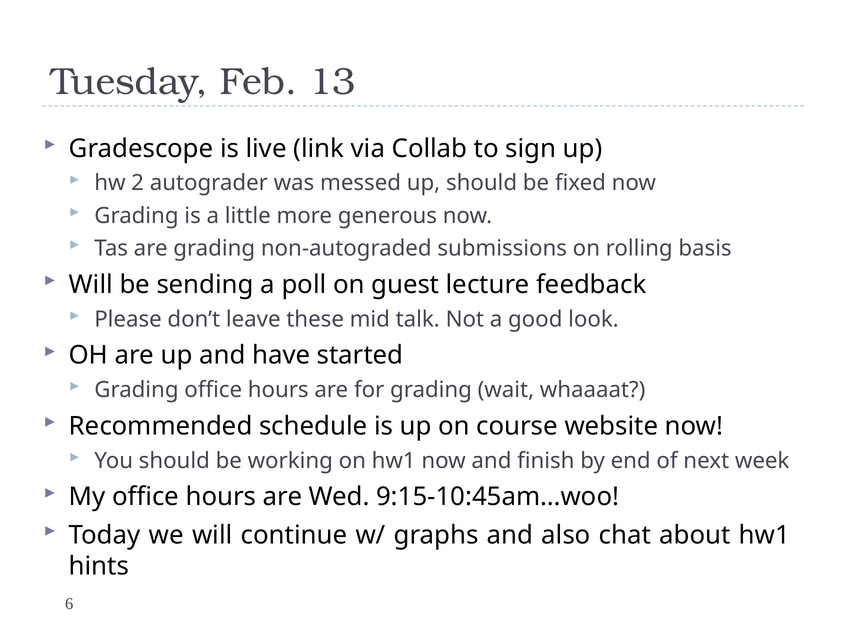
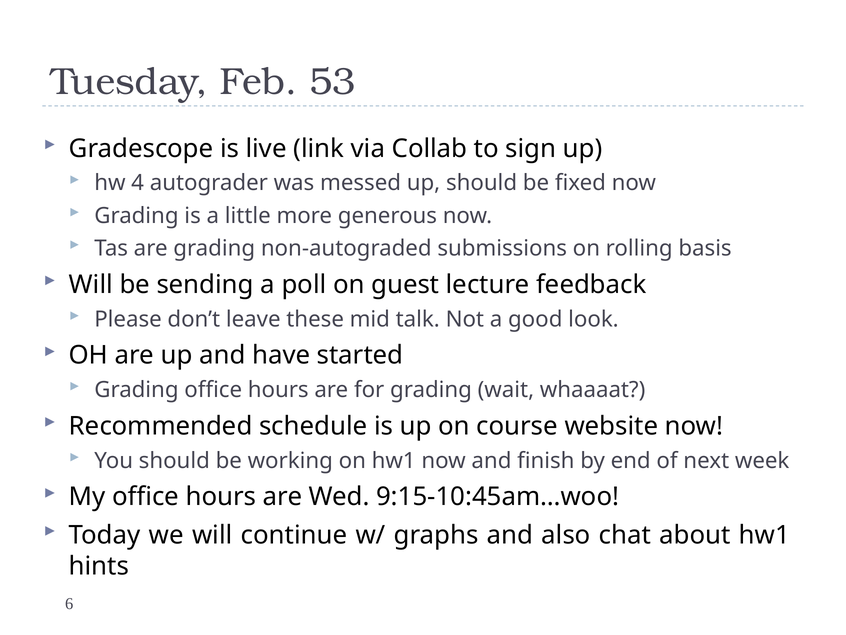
13: 13 -> 53 (332, 82)
2: 2 -> 4 (138, 183)
